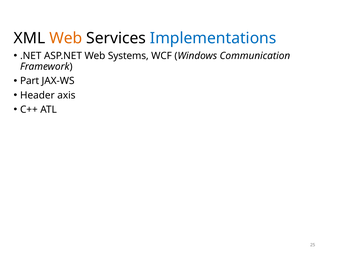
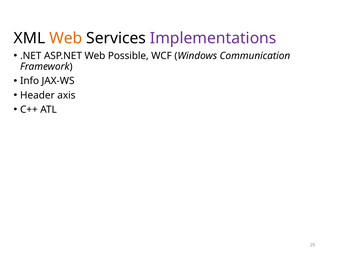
Implementations colour: blue -> purple (213, 38)
Systems: Systems -> Possible (128, 56)
Part: Part -> Info (30, 81)
